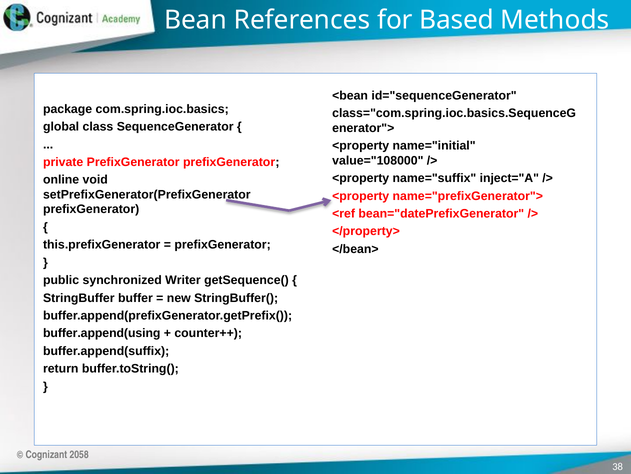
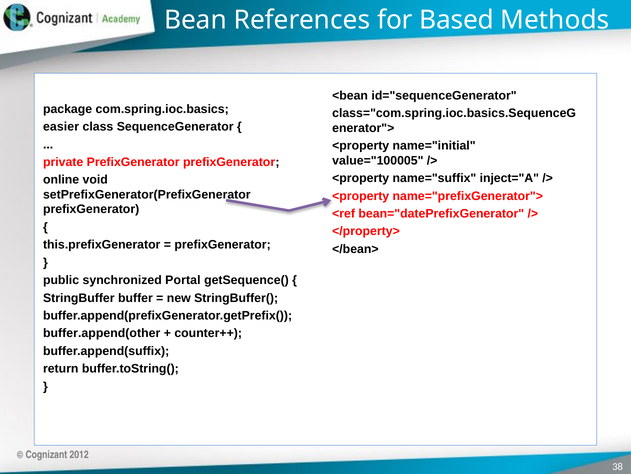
global: global -> easier (61, 127)
value="108000: value="108000 -> value="100005 (378, 160)
Writer: Writer -> Portal (183, 280)
buffer.append(using: buffer.append(using -> buffer.append(other (102, 333)
2058: 2058 -> 2012 (79, 454)
